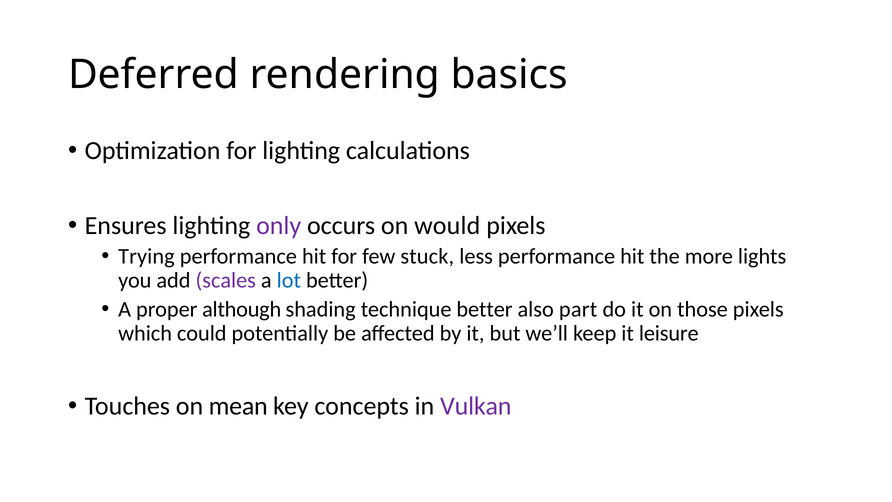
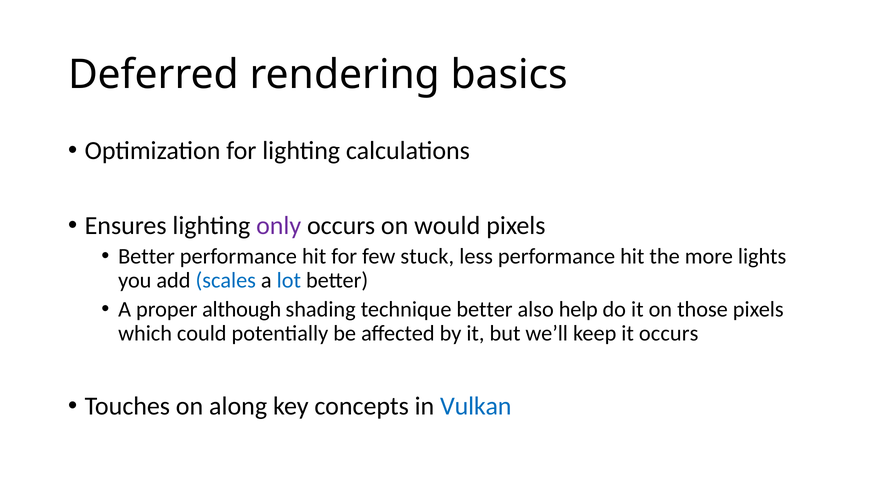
Trying: Trying -> Better (147, 256)
scales colour: purple -> blue (226, 280)
part: part -> help (578, 309)
it leisure: leisure -> occurs (669, 333)
mean: mean -> along (238, 406)
Vulkan colour: purple -> blue (476, 406)
